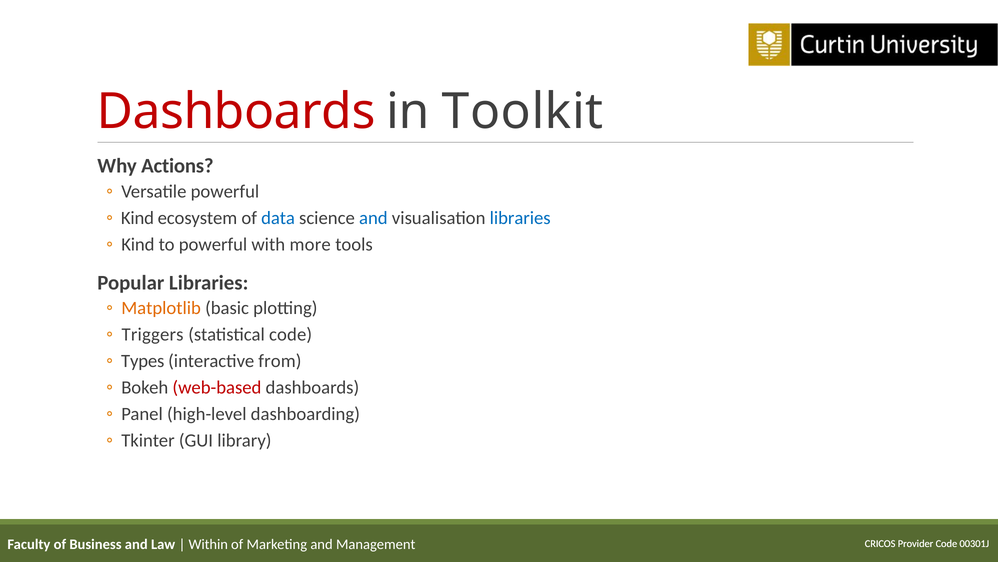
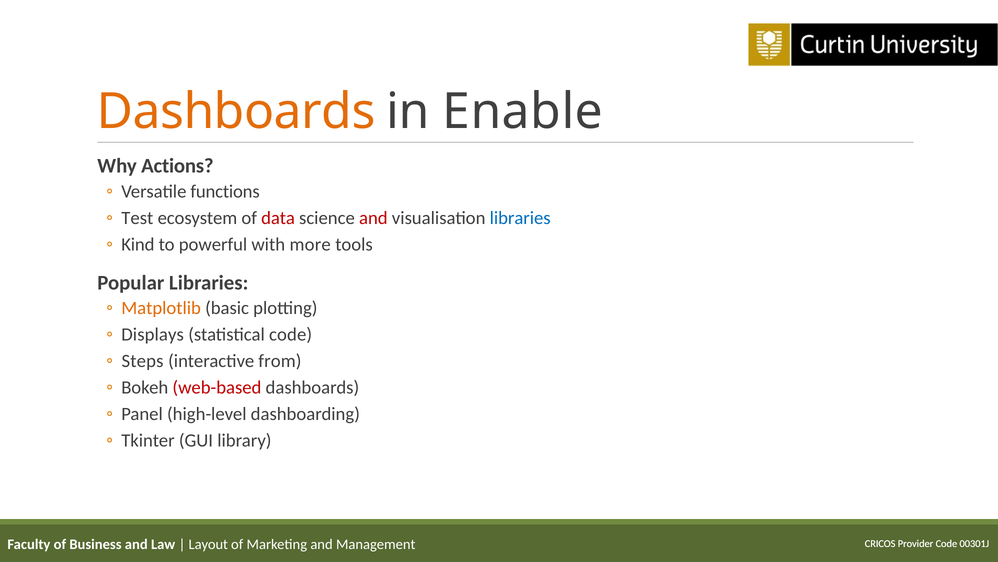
Dashboards colour: red -> orange (236, 112)
Toolkit: Toolkit -> Enable (523, 112)
Versatile powerful: powerful -> functions (225, 191)
Kind: Kind -> Test (137, 218)
data colour: blue -> red (278, 218)
and colour: blue -> red (373, 218)
Triggers: Triggers -> Displays (153, 334)
Types: Types -> Steps (143, 361)
Within: Within -> Layout (208, 544)
